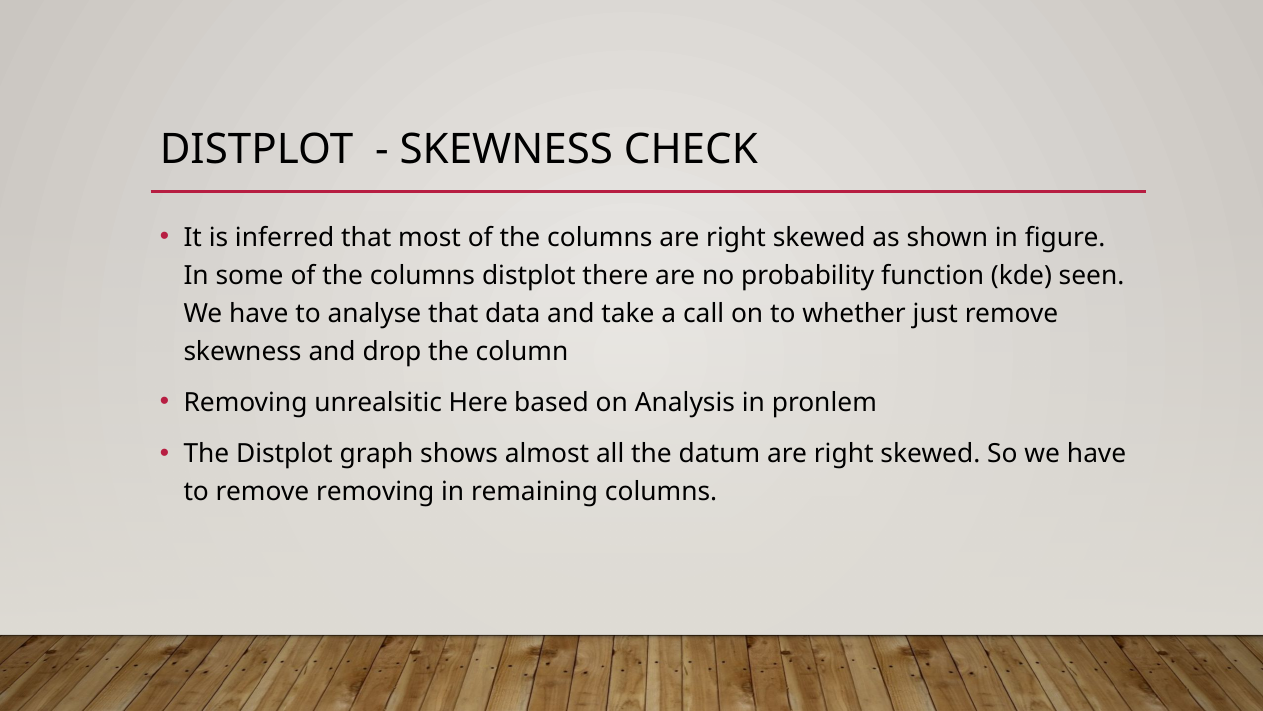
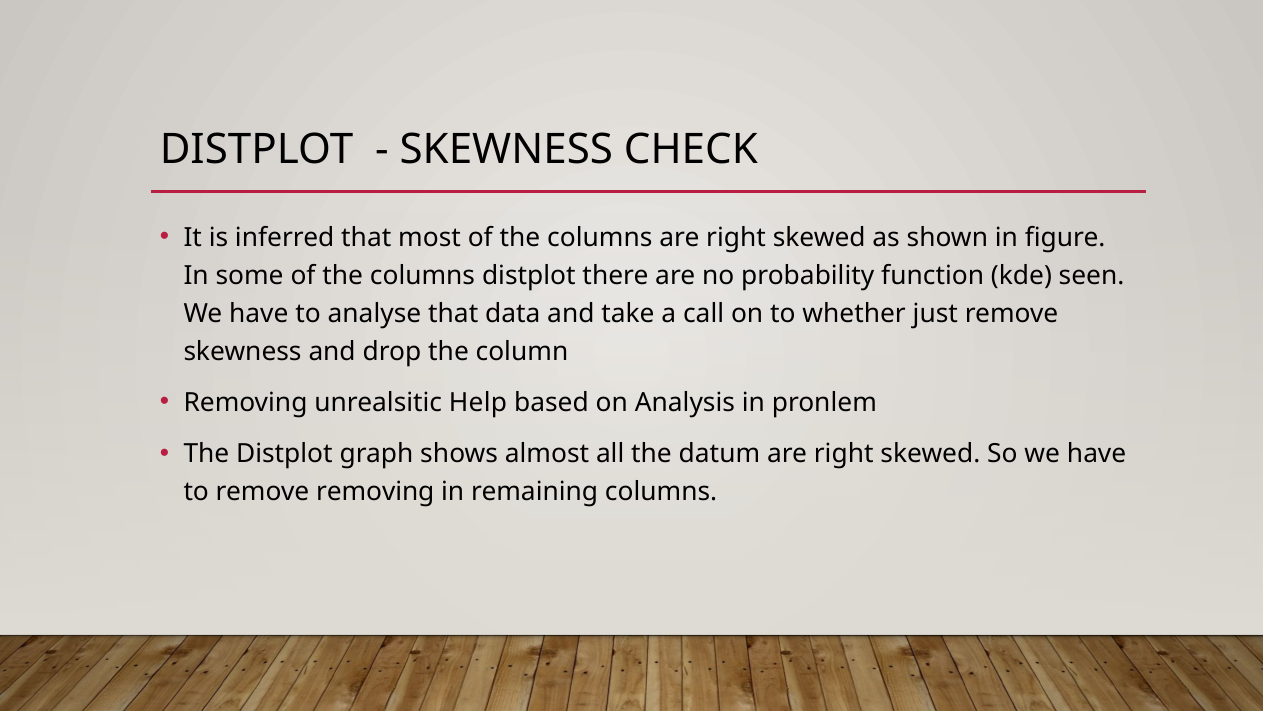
Here: Here -> Help (478, 402)
